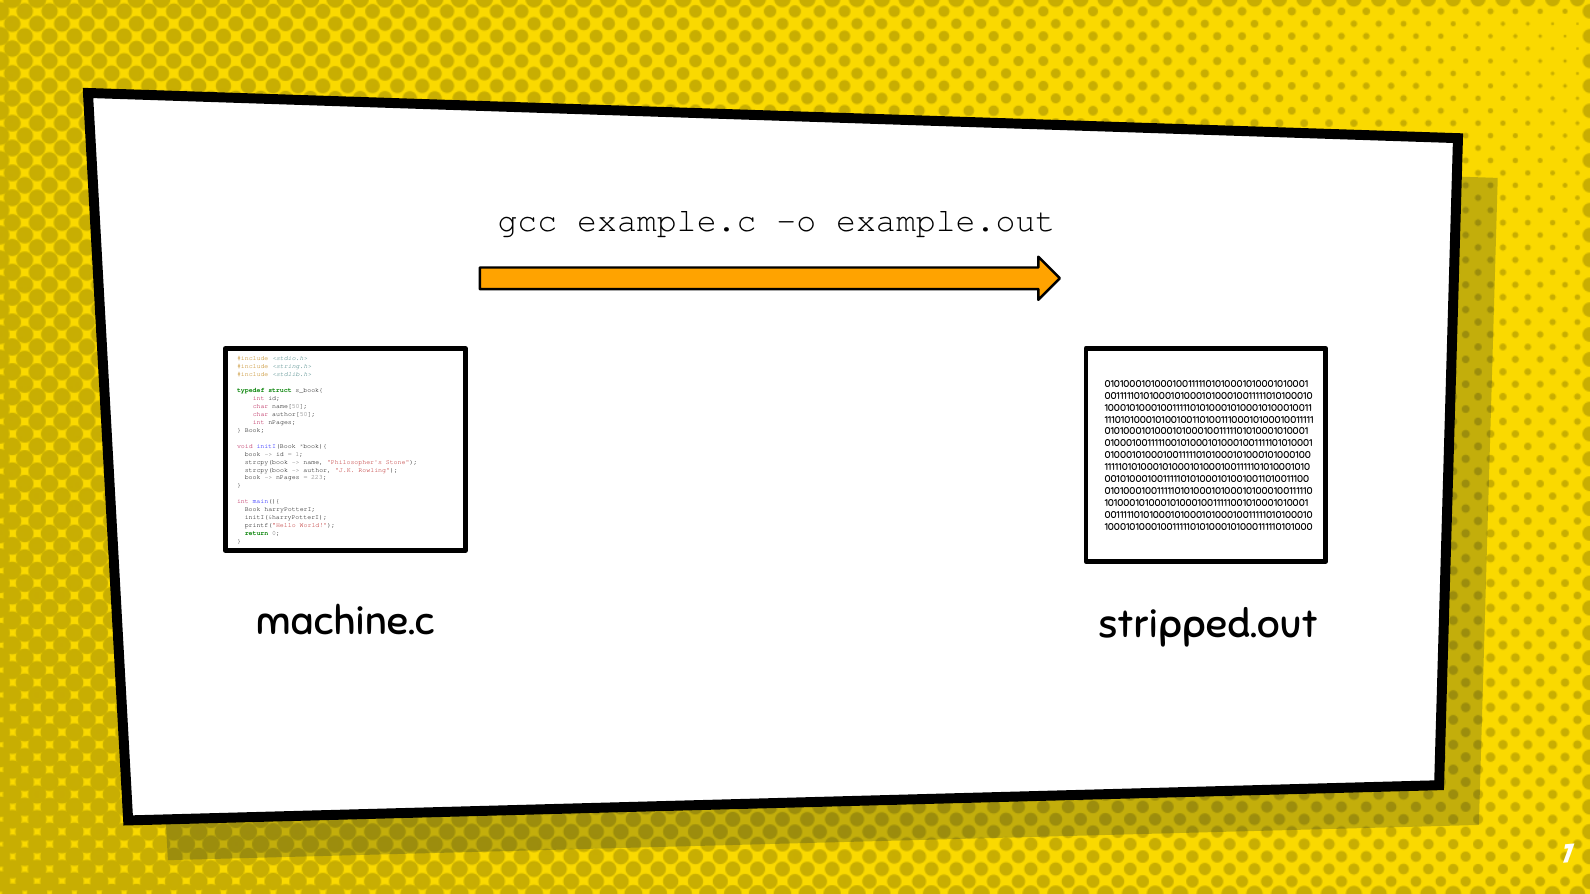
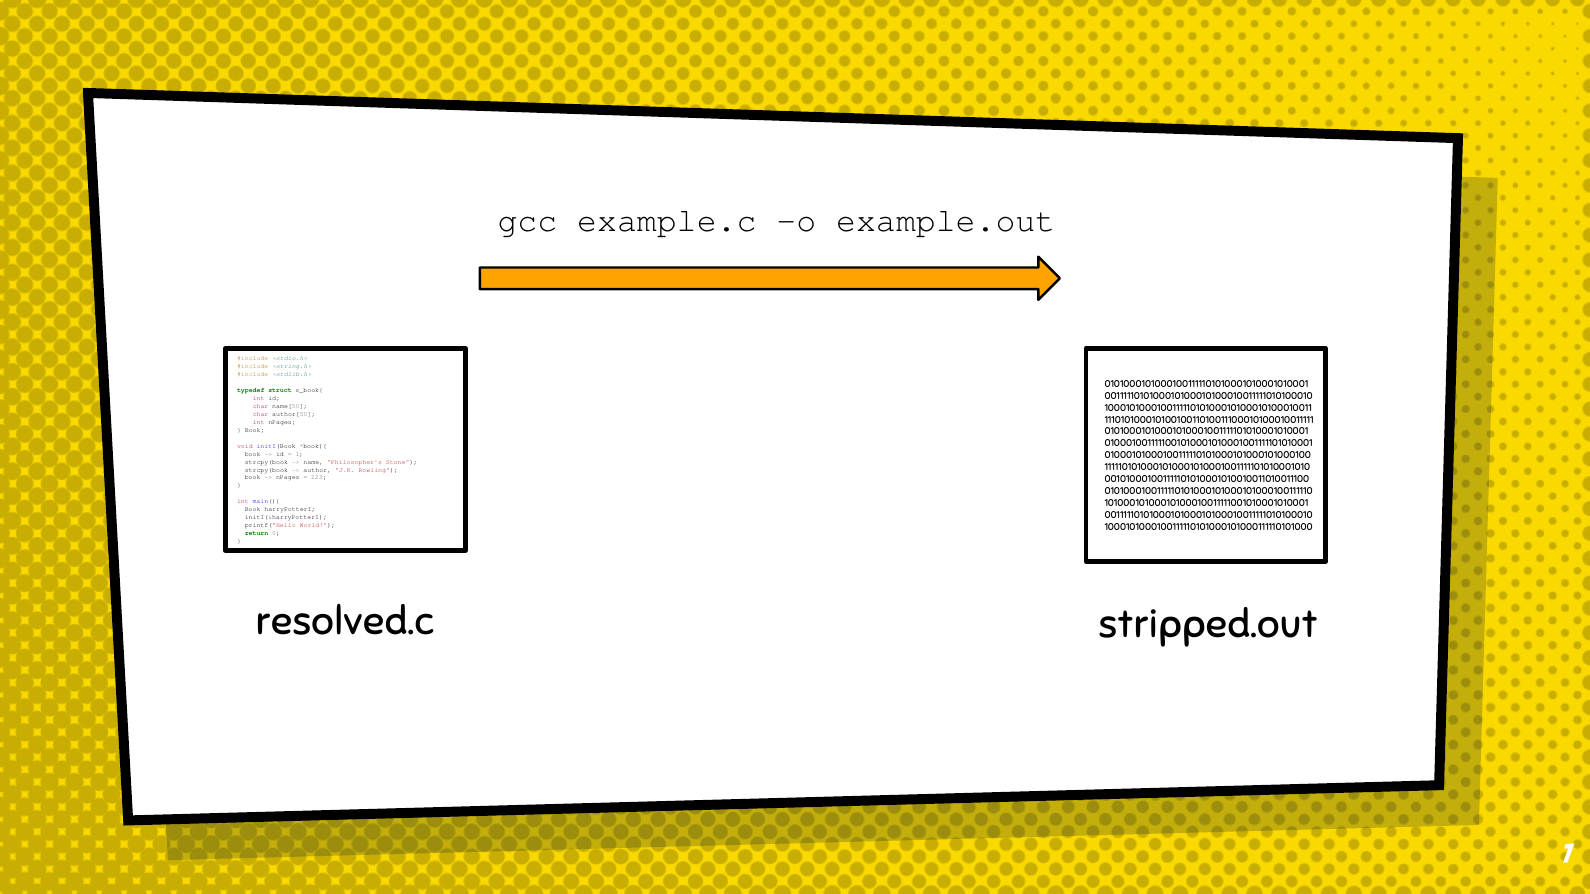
machine.c: machine.c -> resolved.c (345, 621)
